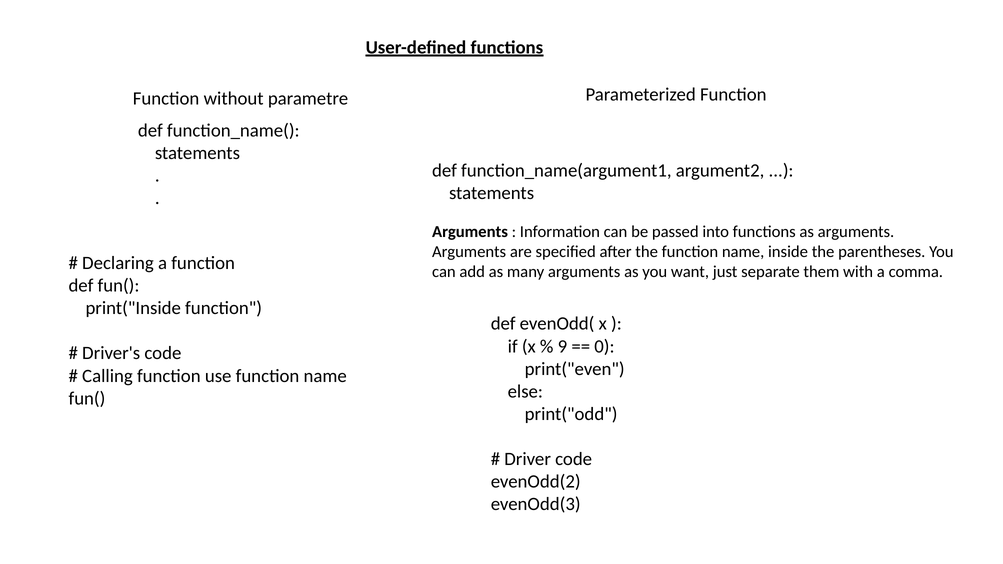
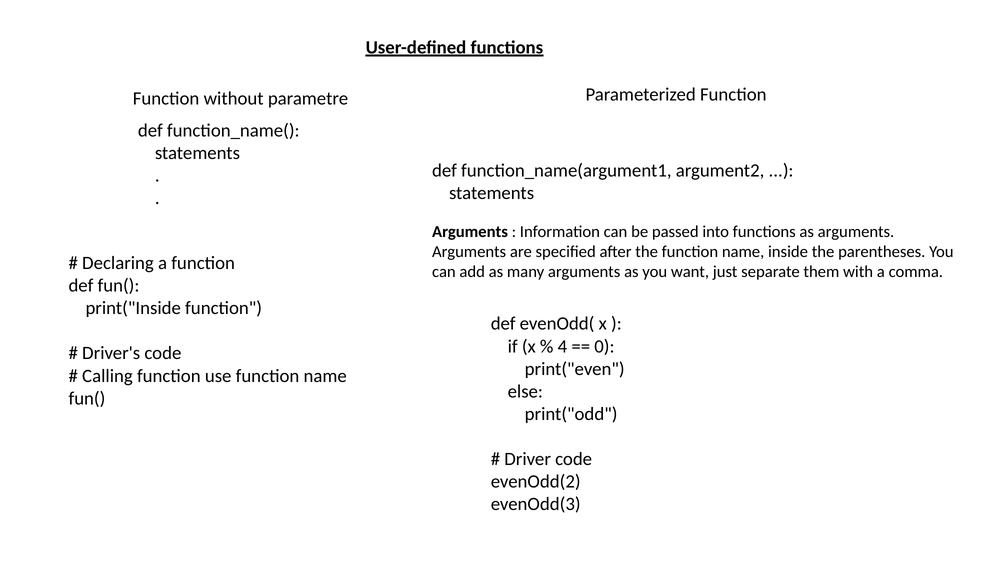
9: 9 -> 4 (562, 346)
